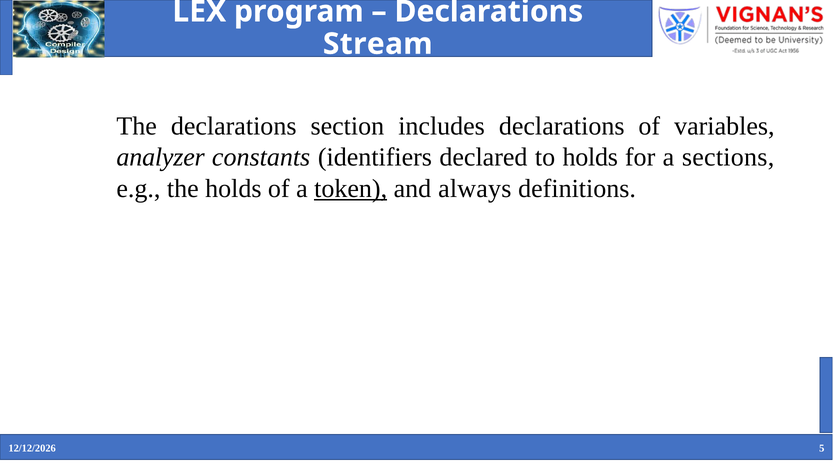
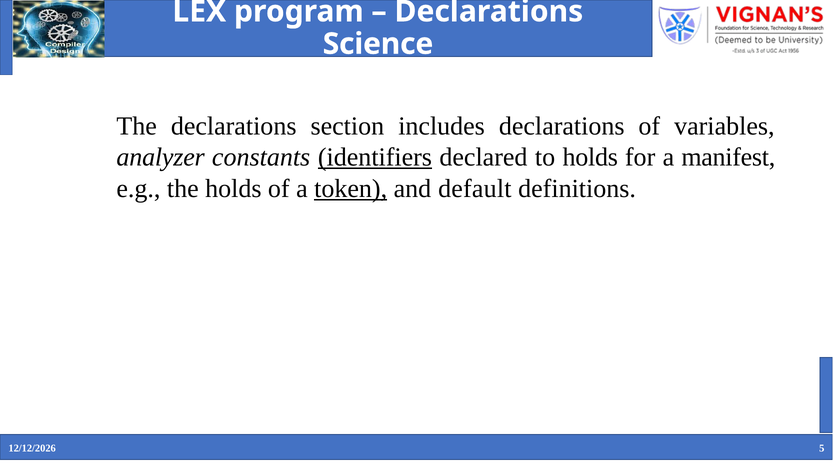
Stream: Stream -> Science (378, 44)
identifiers underline: none -> present (375, 157)
sections: sections -> manifest (728, 157)
always: always -> default (475, 188)
